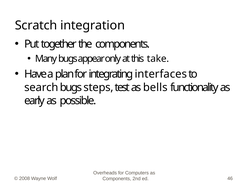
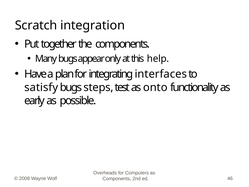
take: take -> help (158, 59)
search: search -> satisfy (41, 87)
bells: bells -> onto (155, 87)
